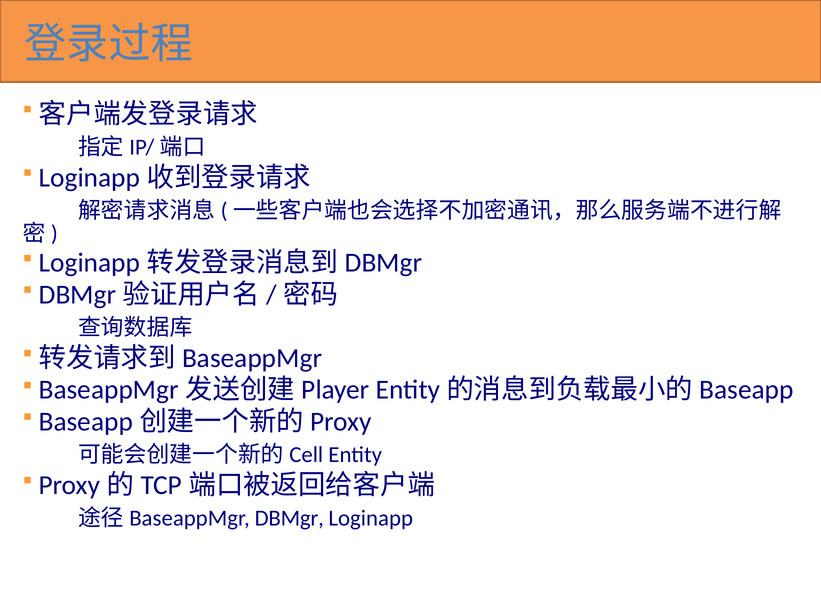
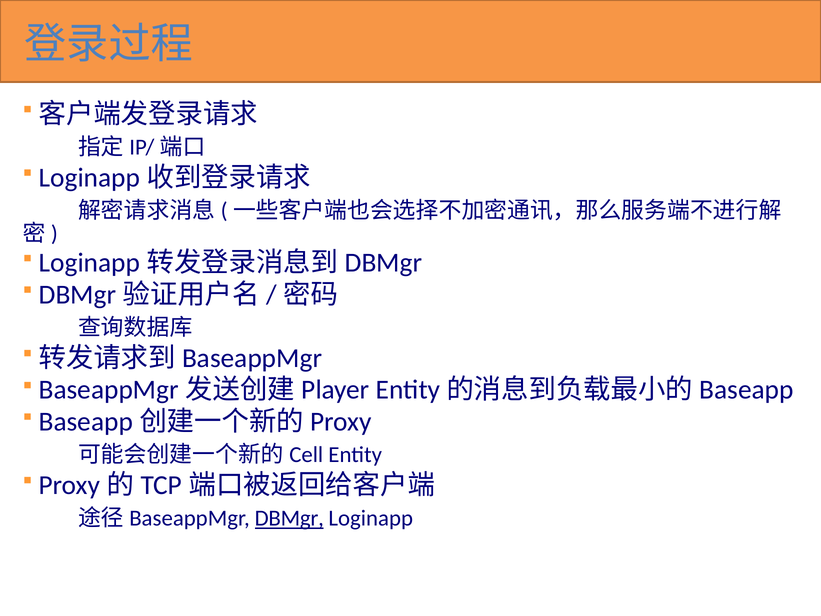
DBMgr underline: none -> present (289, 518)
